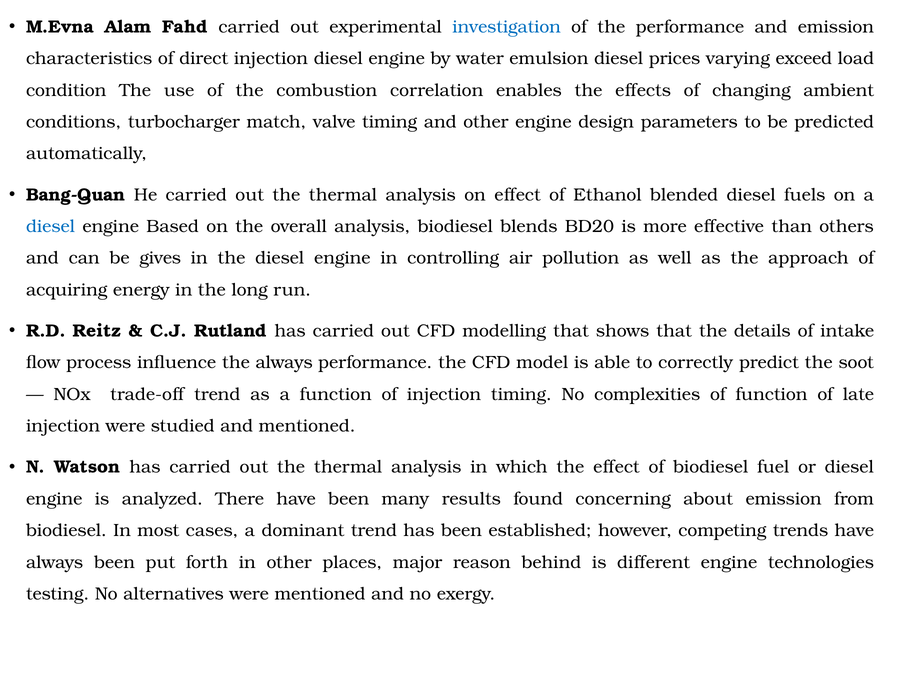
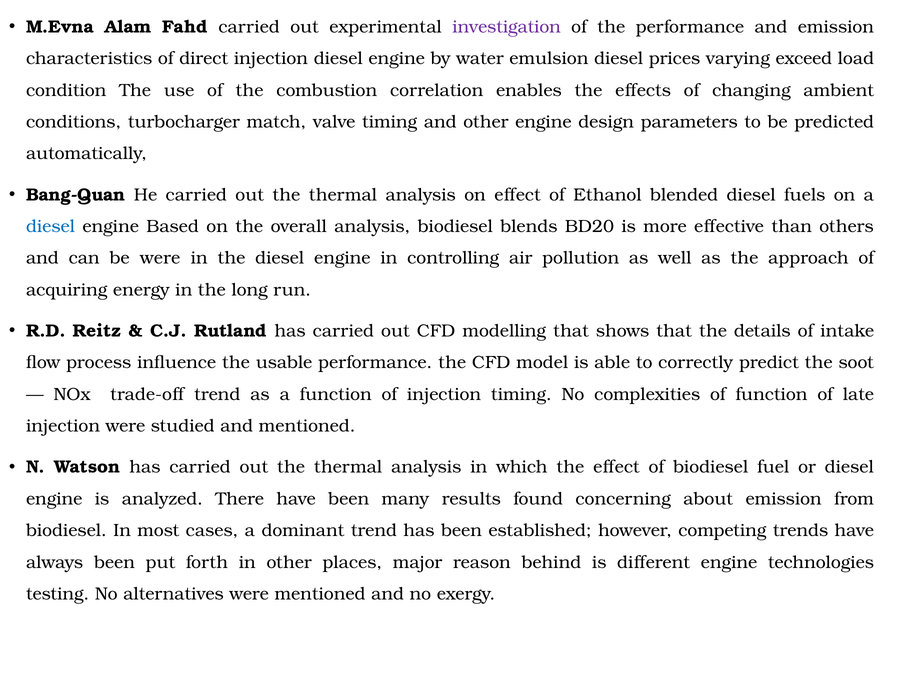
investigation colour: blue -> purple (507, 27)
be gives: gives -> were (160, 258)
the always: always -> usable (284, 362)
